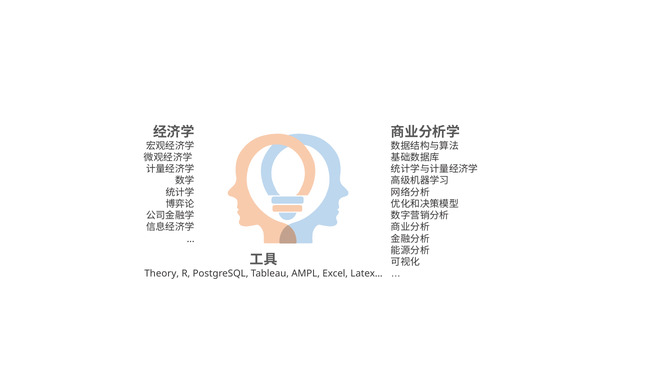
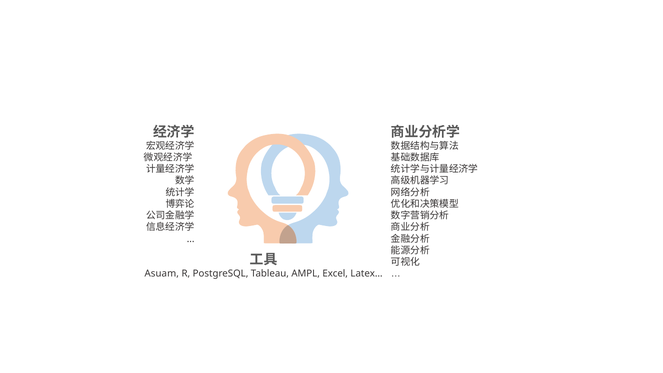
Theory: Theory -> Asuam (162, 273)
